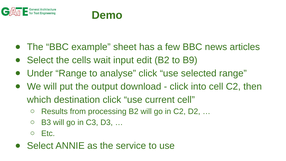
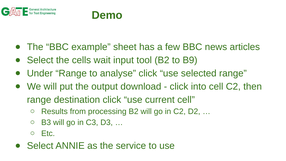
edit: edit -> tool (144, 60)
which: which -> range (39, 100)
